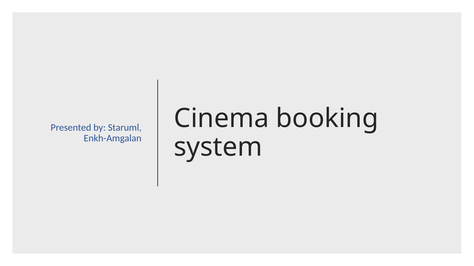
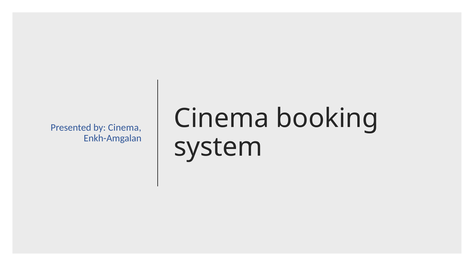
by Staruml: Staruml -> Cinema (125, 128)
